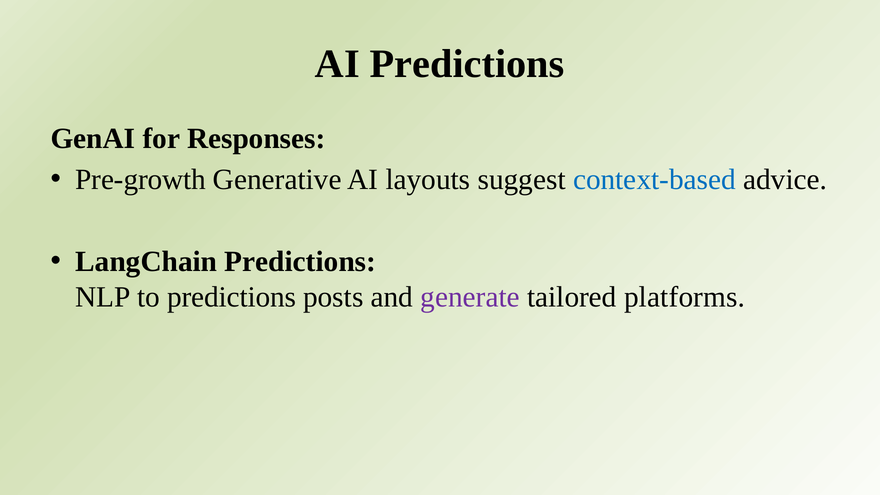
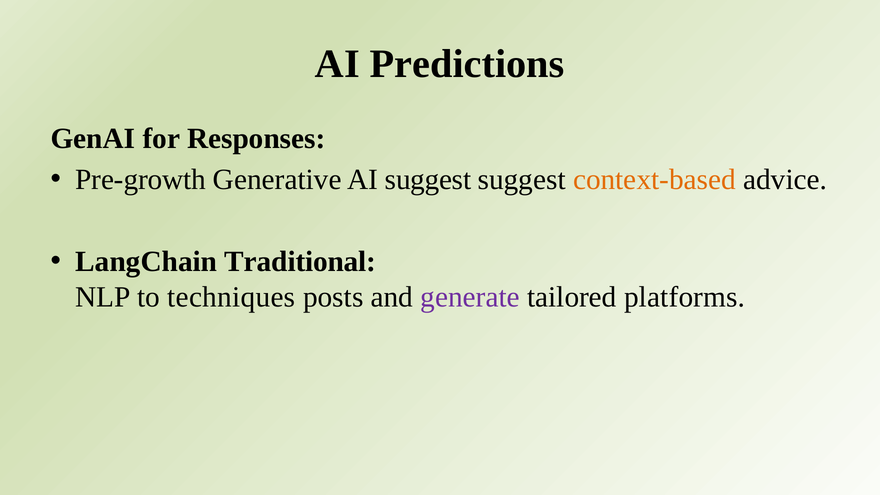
AI layouts: layouts -> suggest (428, 180)
context-based colour: blue -> orange (654, 180)
LangChain Predictions: Predictions -> Traditional (300, 262)
to predictions: predictions -> techniques (231, 297)
